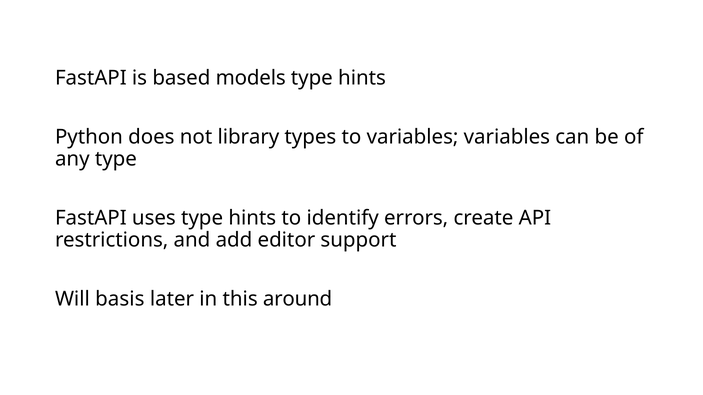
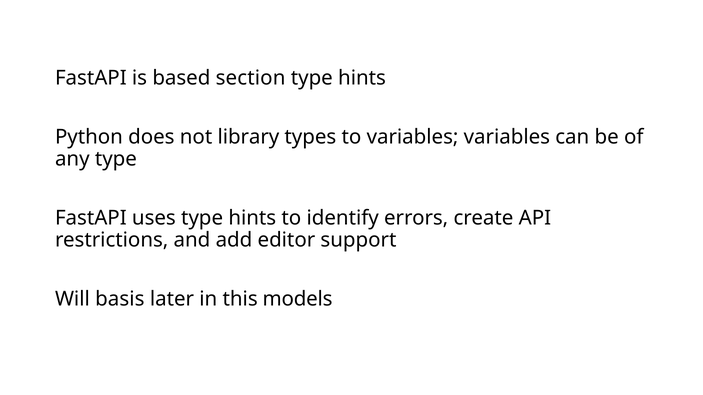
models: models -> section (251, 78)
around: around -> models (298, 299)
